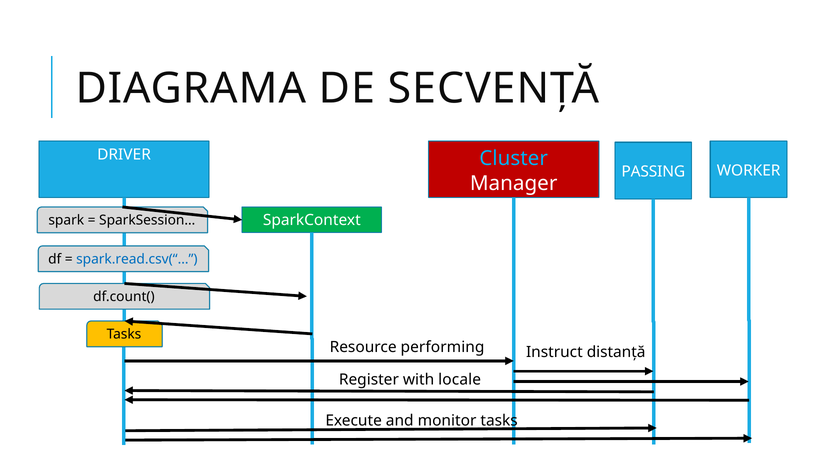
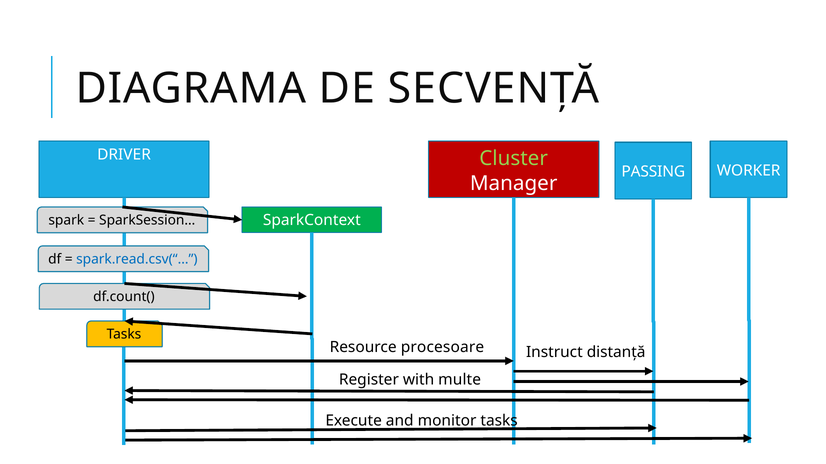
Cluster colour: light blue -> light green (514, 159)
performing: performing -> procesoare (442, 348)
locale: locale -> multe (460, 380)
